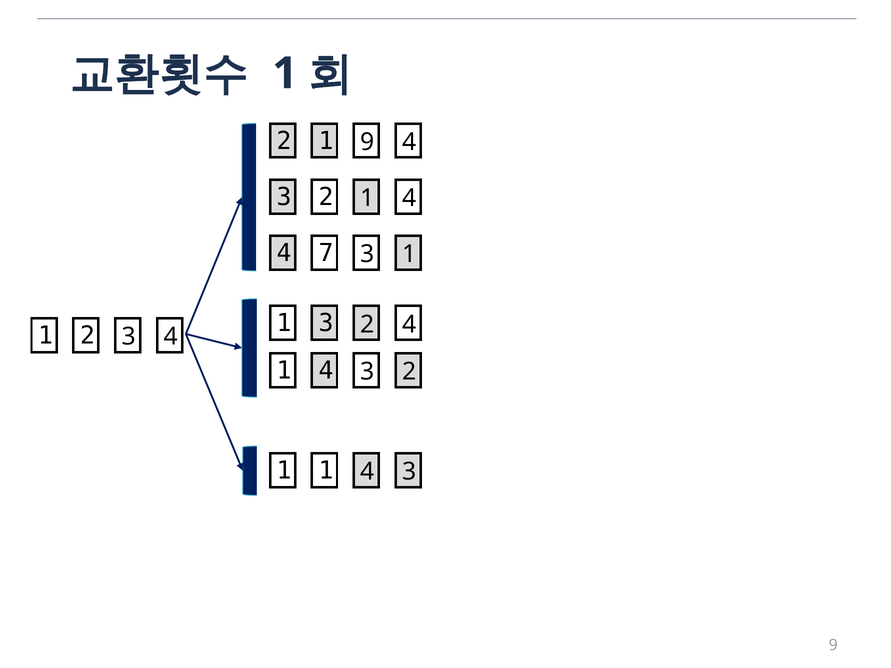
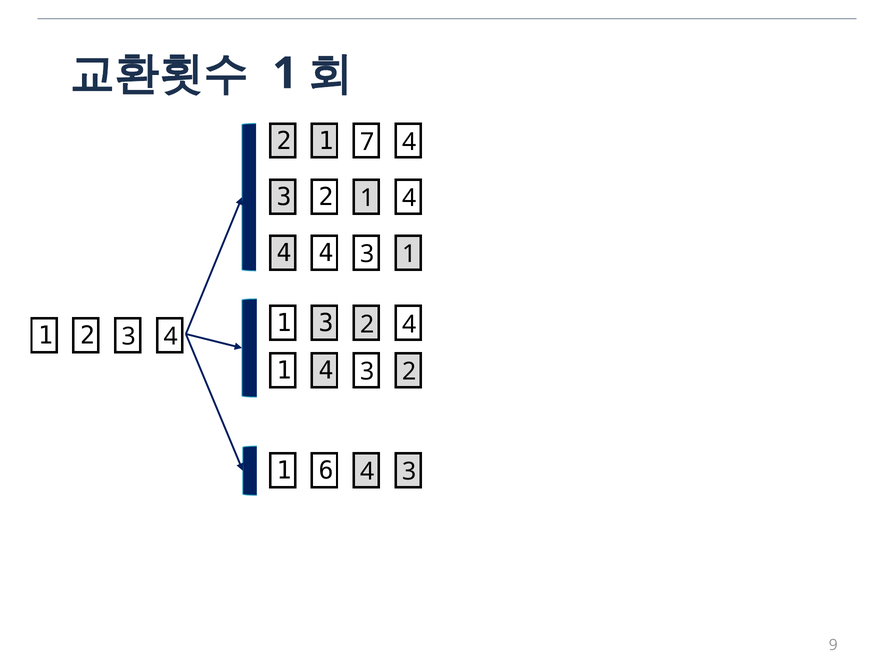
1 9: 9 -> 7 (368, 142)
7: 7 -> 4 (326, 253)
1: 1 -> 6 (326, 471)
